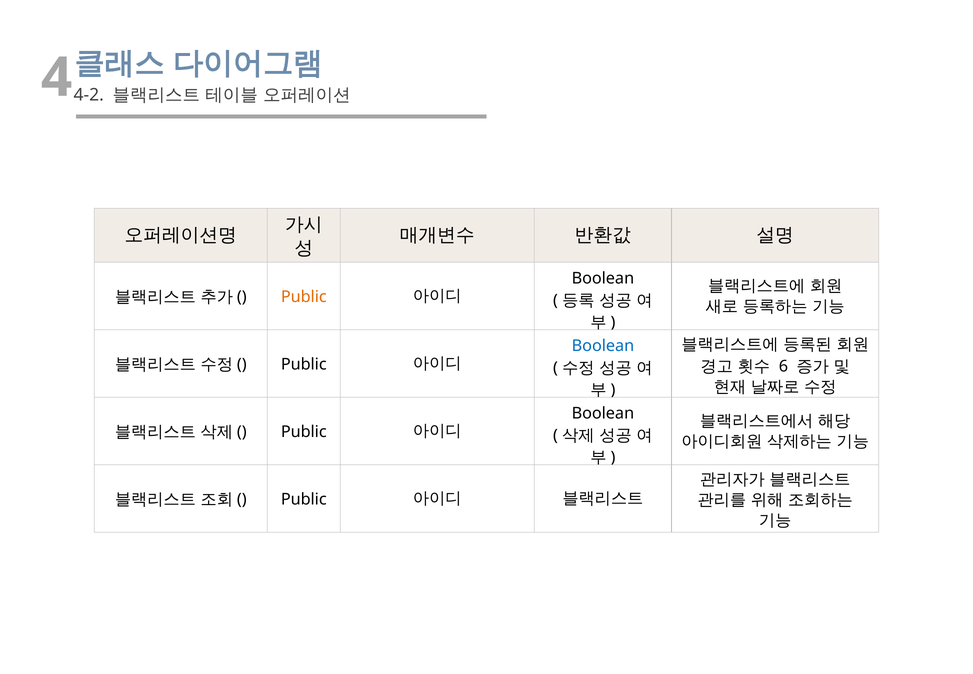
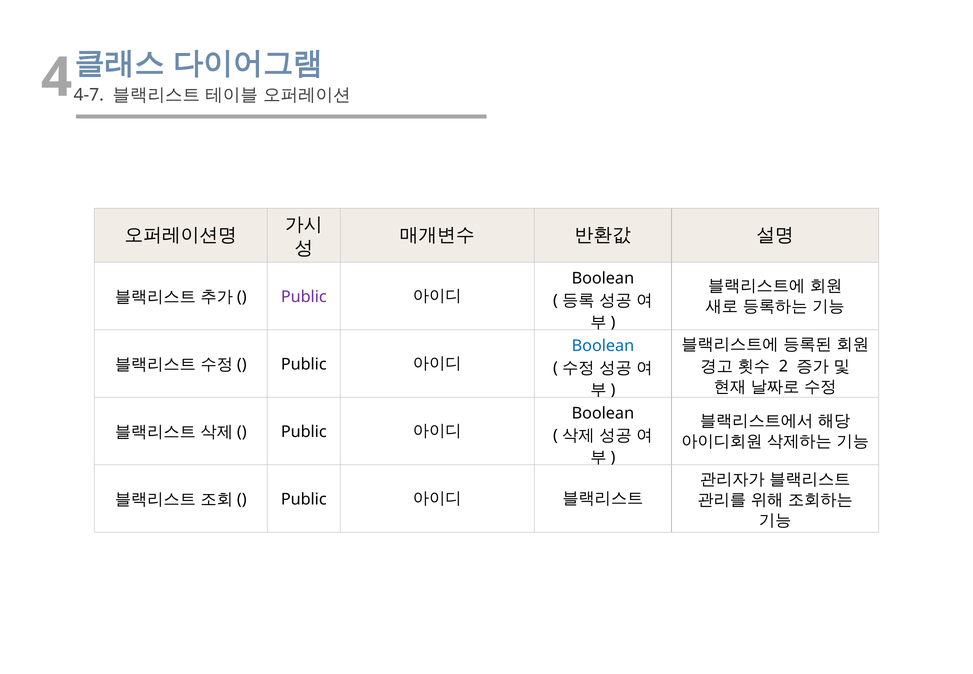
4-2: 4-2 -> 4-7 (89, 95)
Public colour: orange -> purple (304, 297)
6: 6 -> 2 (783, 366)
